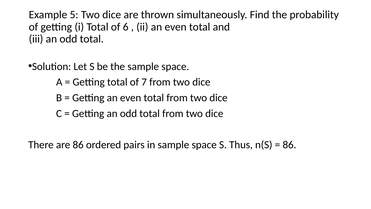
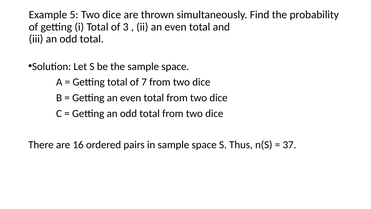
6: 6 -> 3 (126, 27)
are 86: 86 -> 16 (78, 145)
86: 86 -> 37 (289, 145)
